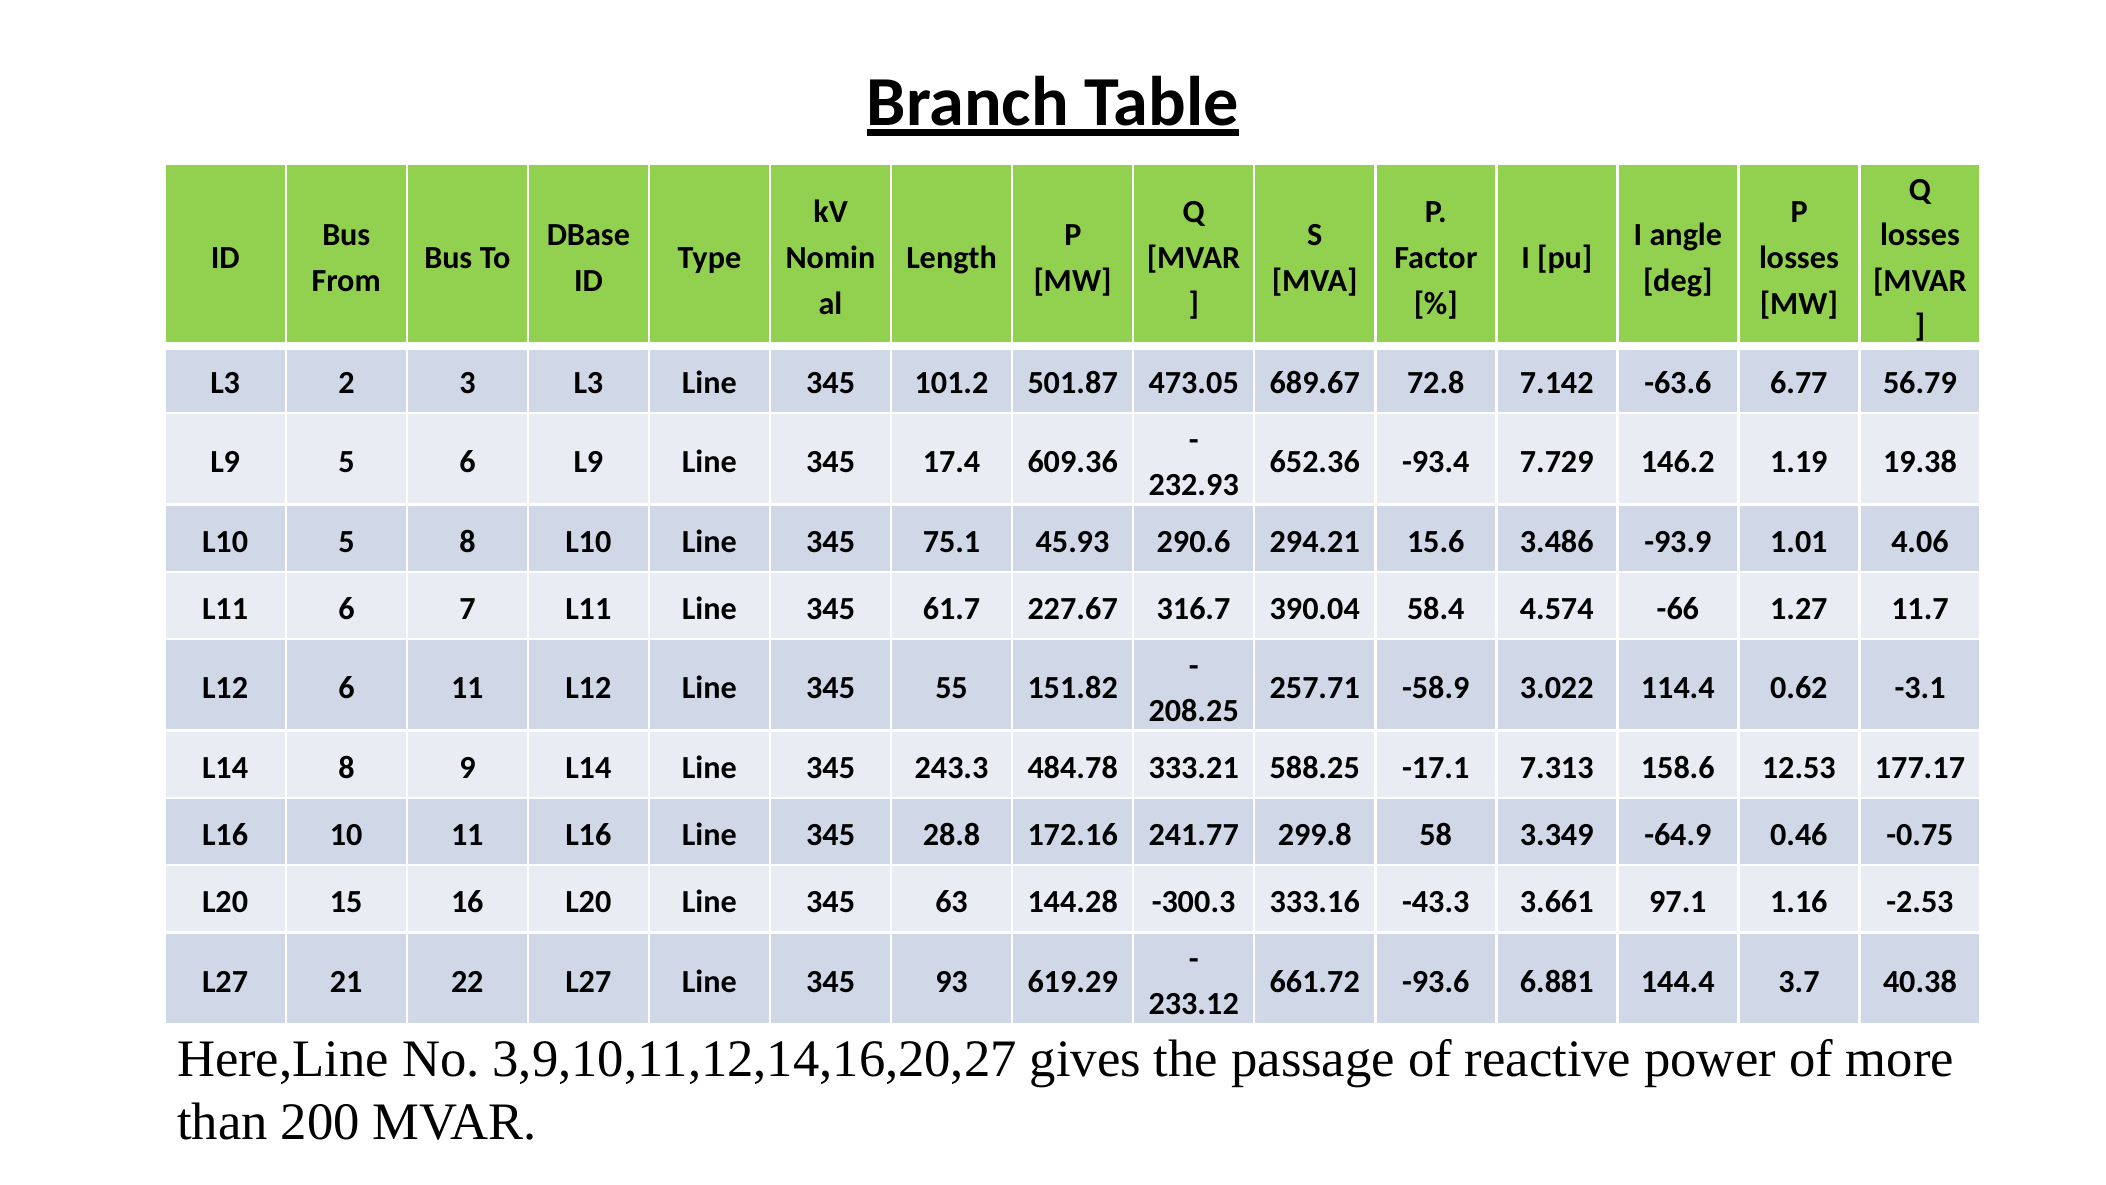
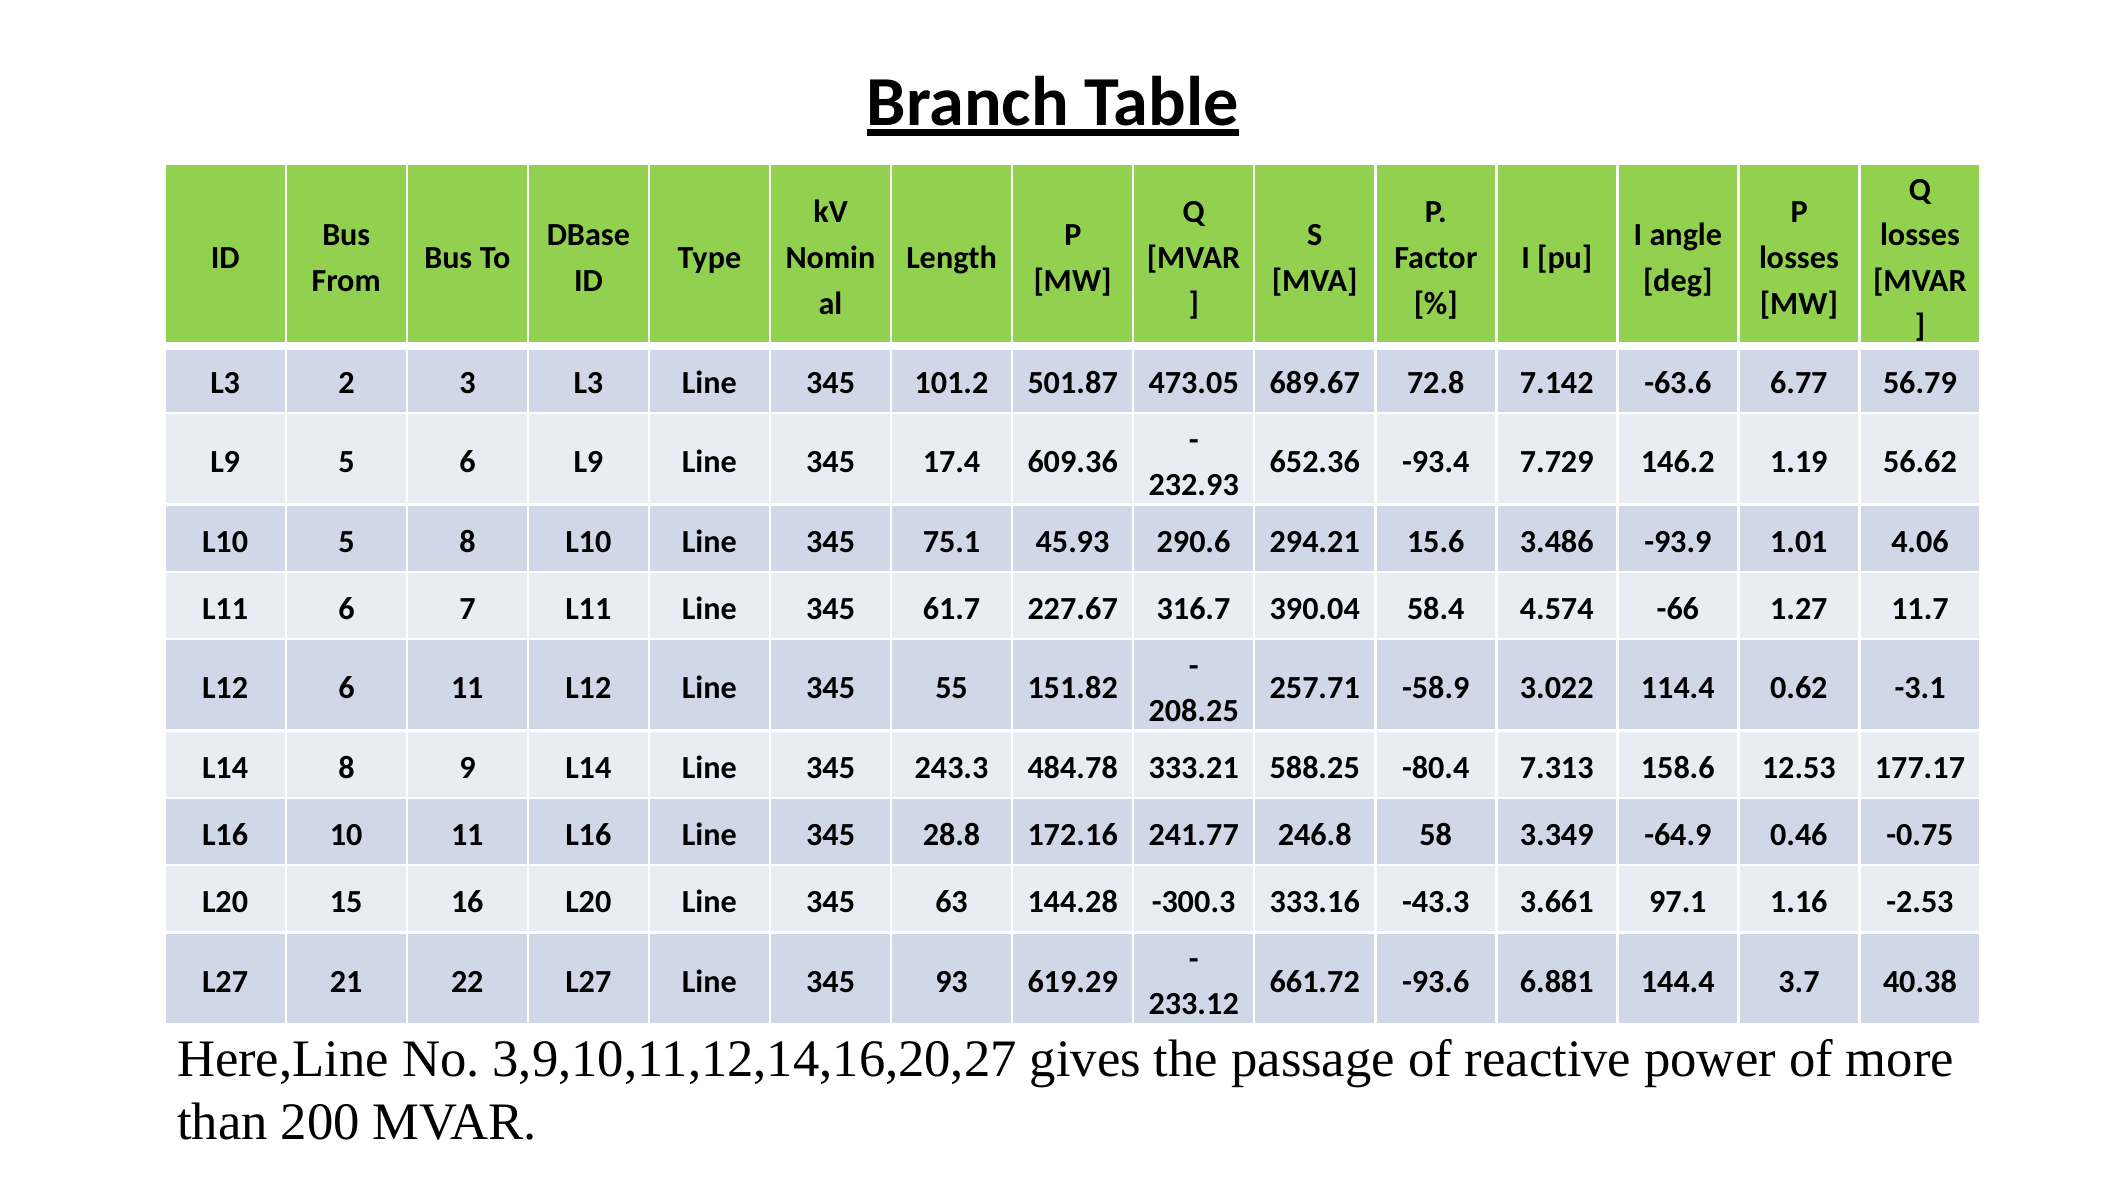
19.38: 19.38 -> 56.62 (1920, 462)
-17.1: -17.1 -> -80.4 (1436, 767)
299.8: 299.8 -> 246.8 (1315, 835)
